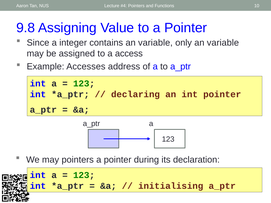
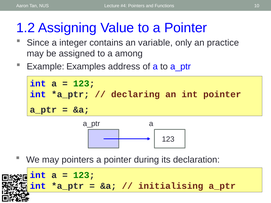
9.8: 9.8 -> 1.2 (26, 28)
only an variable: variable -> practice (223, 43)
access: access -> among (129, 54)
Accesses: Accesses -> Examples (86, 67)
